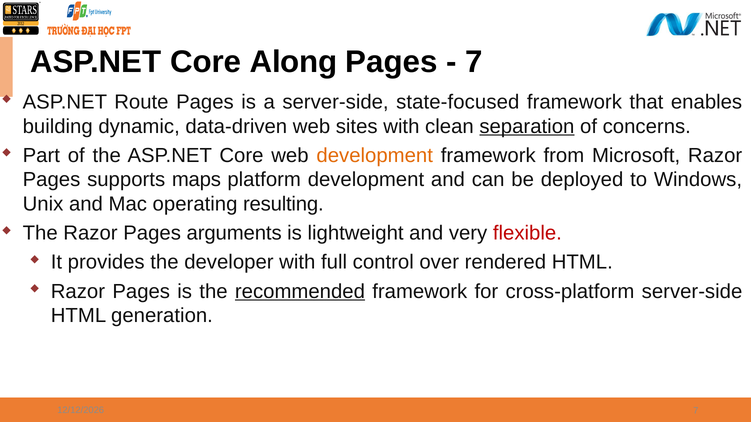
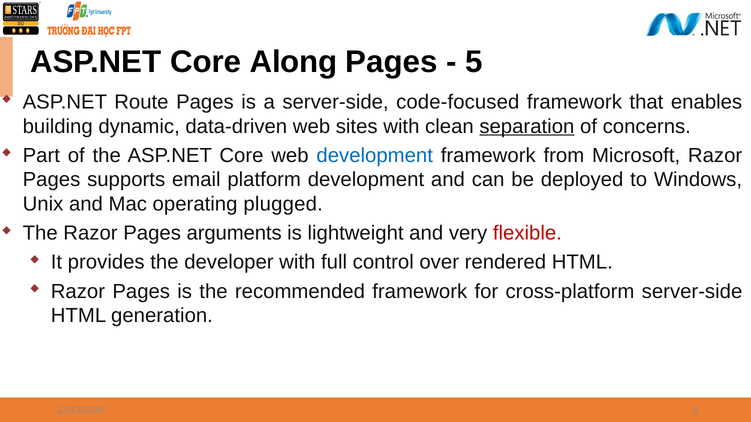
7: 7 -> 5 (474, 62)
state-focused: state-focused -> code-focused (458, 102)
development colour: orange -> blue (375, 156)
maps: maps -> email (196, 180)
resulting: resulting -> plugged (283, 204)
recommended underline: present -> none (300, 292)
7: 7 -> 6 (696, 411)
